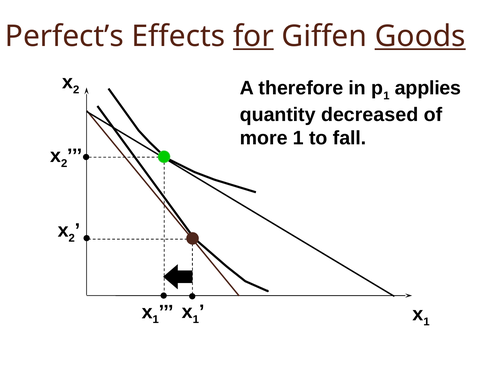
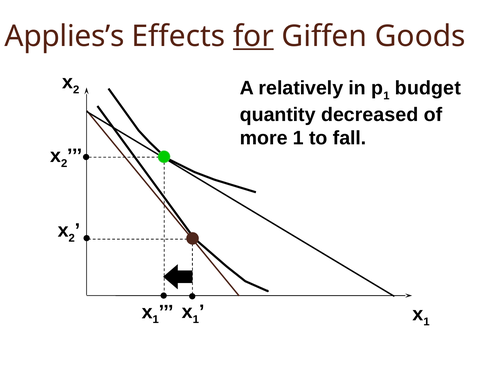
Perfect’s: Perfect’s -> Applies’s (65, 36)
Goods underline: present -> none (420, 36)
therefore: therefore -> relatively (301, 88)
applies: applies -> budget (428, 88)
